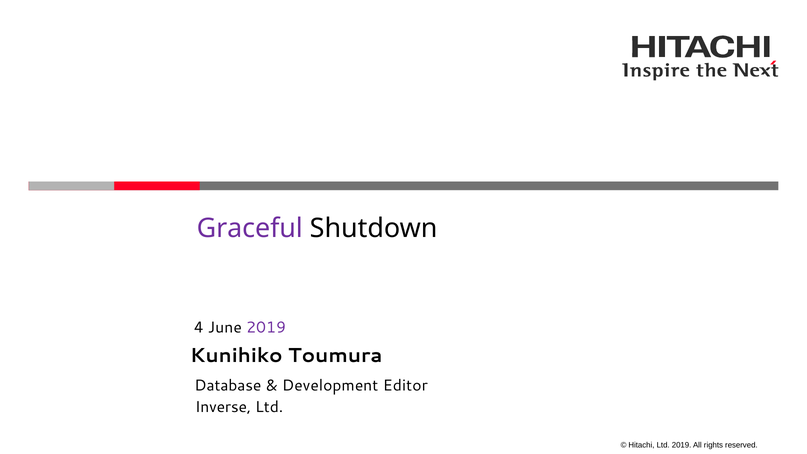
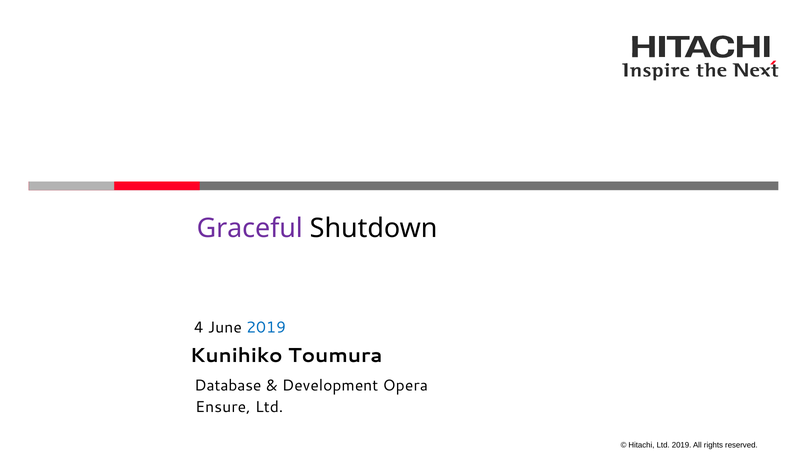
2019 colour: purple -> blue (266, 327)
Editor: Editor -> Opera (405, 385)
Inverse: Inverse -> Ensure (223, 407)
